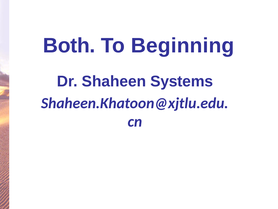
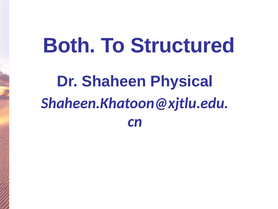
Beginning: Beginning -> Structured (183, 45)
Systems: Systems -> Physical (182, 81)
